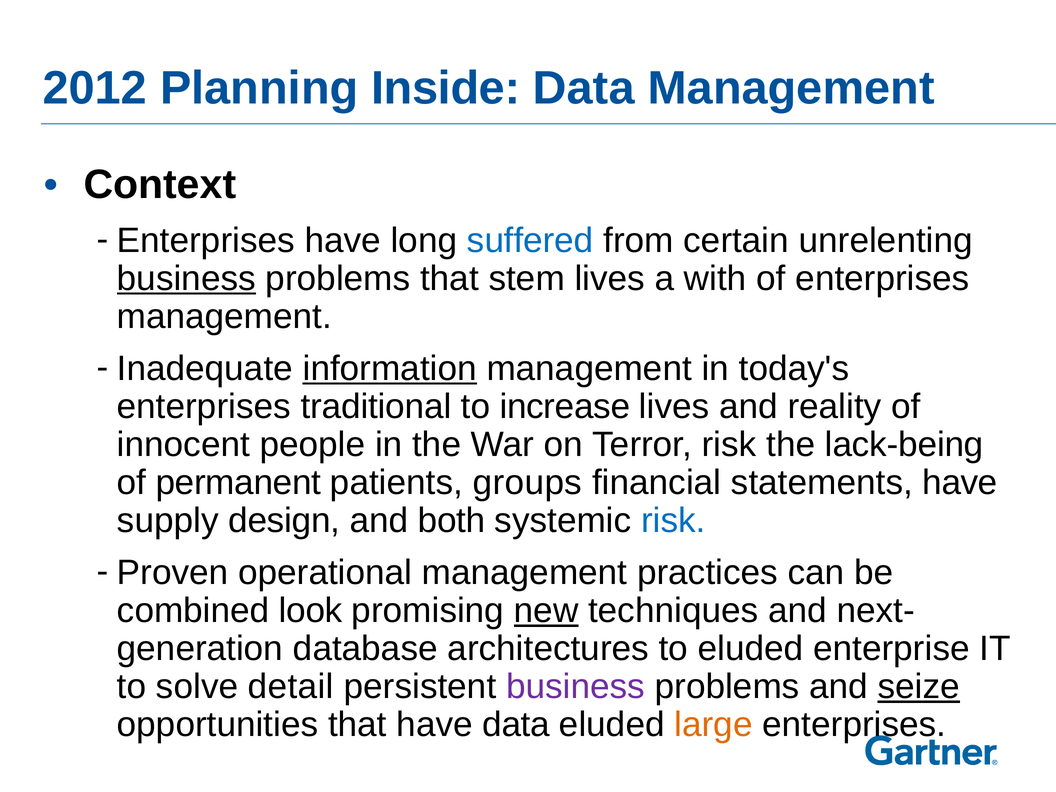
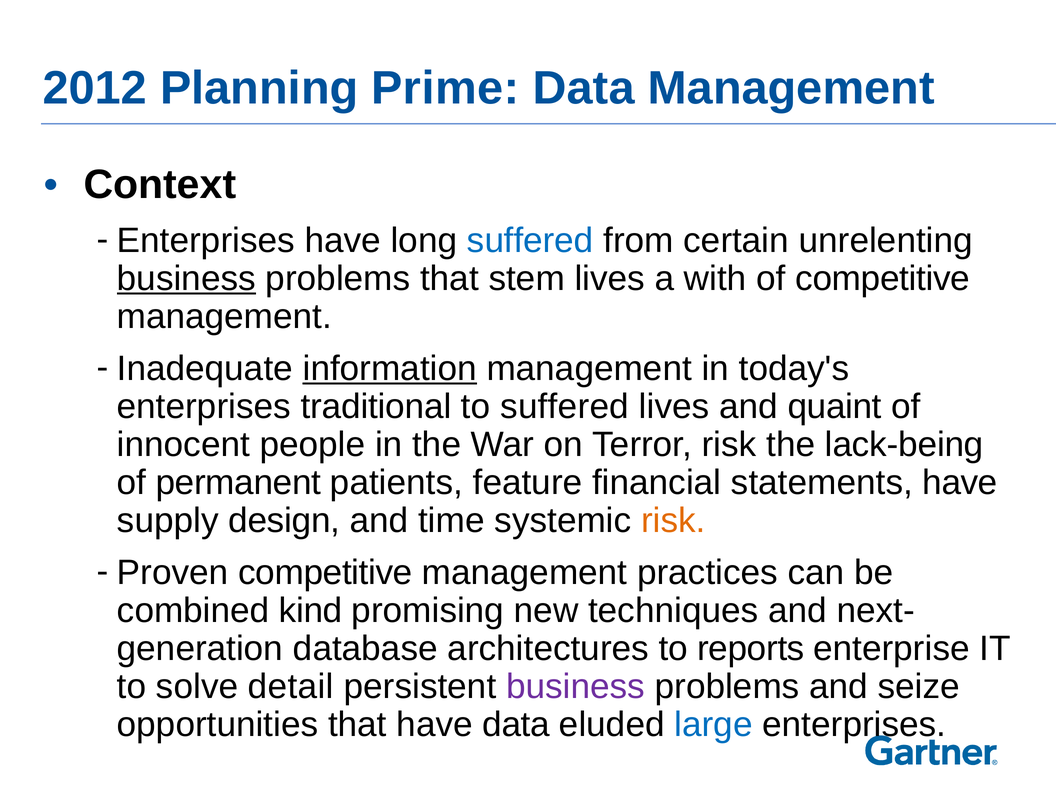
Inside: Inside -> Prime (445, 88)
of enterprises: enterprises -> competitive (883, 278)
to increase: increase -> suffered (565, 407)
reality: reality -> quaint (835, 407)
groups: groups -> feature (528, 483)
both: both -> time (451, 521)
risk colour: blue -> orange (673, 521)
Proven operational: operational -> competitive (325, 573)
look: look -> kind (311, 611)
new underline: present -> none (546, 611)
to eluded: eluded -> reports (751, 649)
seize underline: present -> none (919, 687)
large colour: orange -> blue (714, 725)
